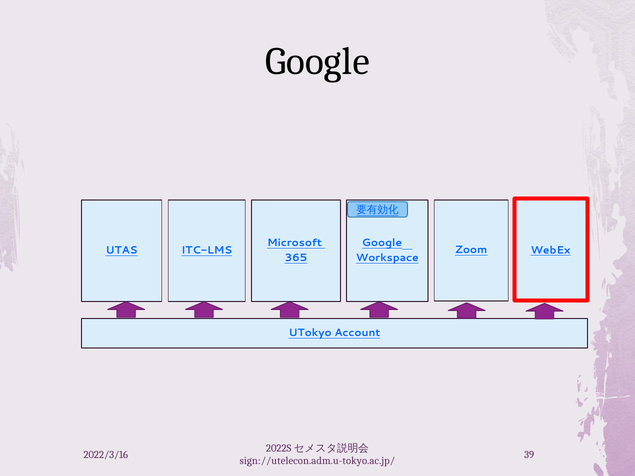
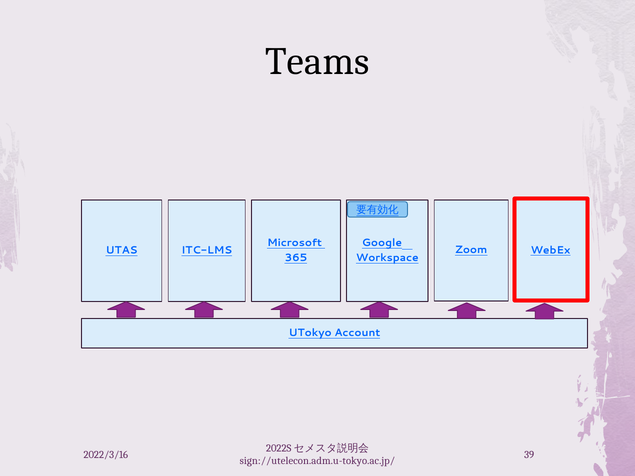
Google: Google -> Teams (317, 61)
